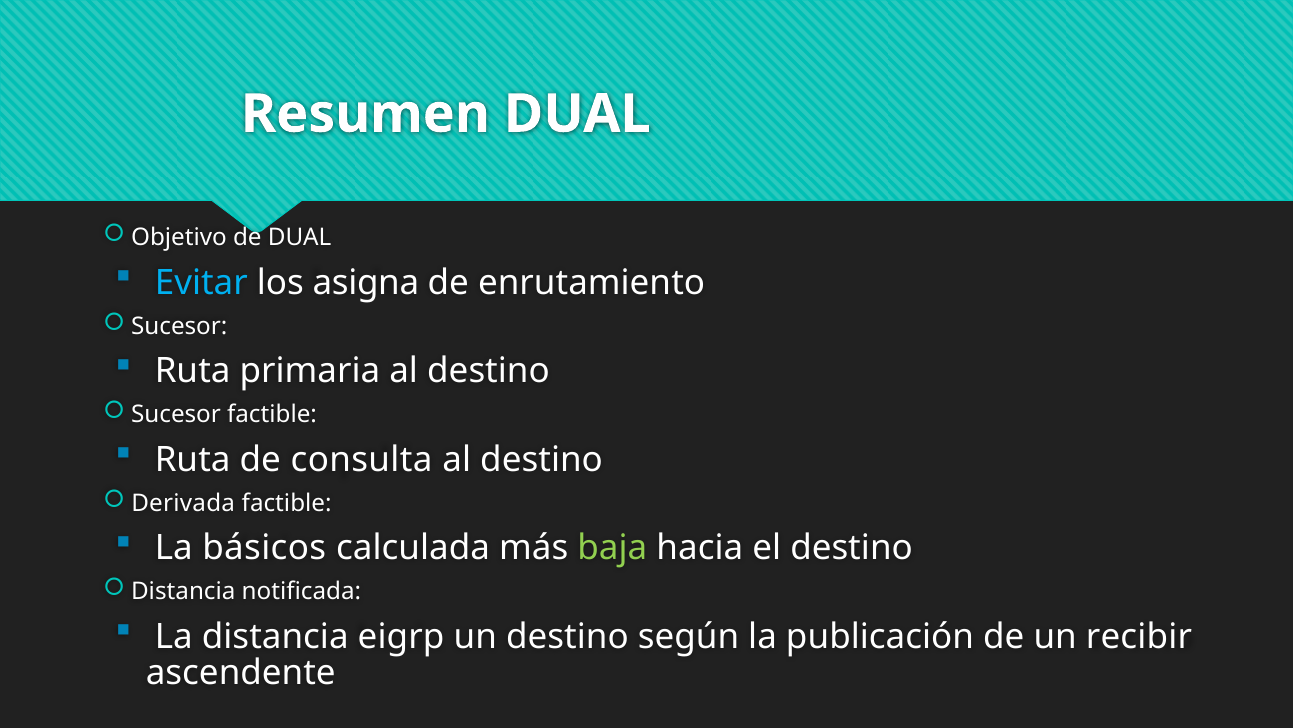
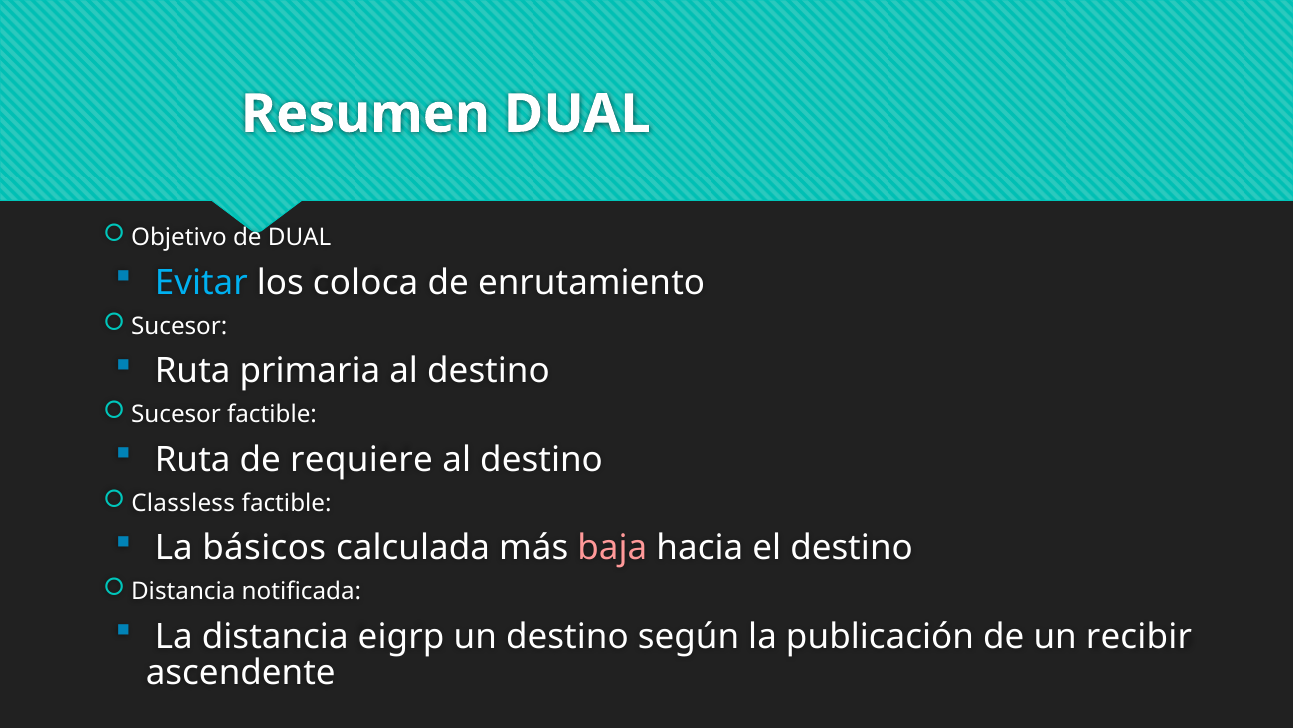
asigna: asigna -> coloca (366, 282)
consulta: consulta -> requiere (362, 459)
Derivada: Derivada -> Classless (183, 503)
baja colour: light green -> pink (612, 548)
